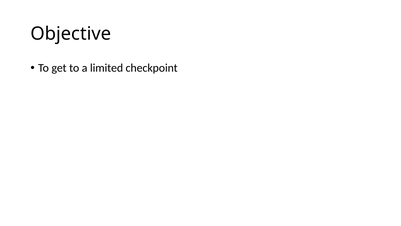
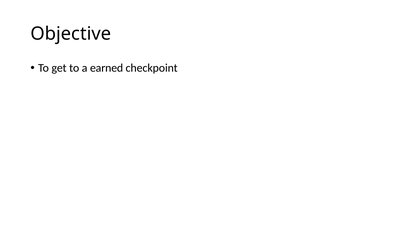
limited: limited -> earned (107, 68)
